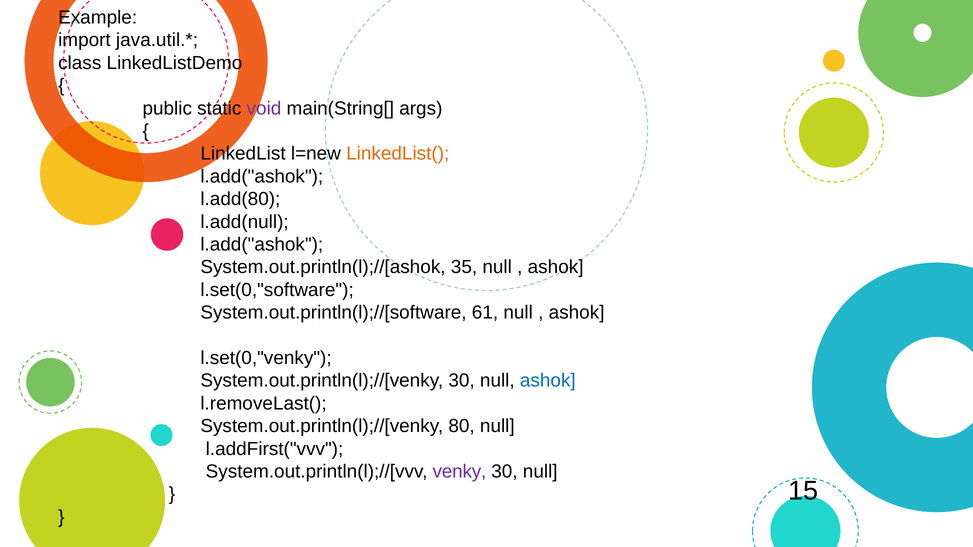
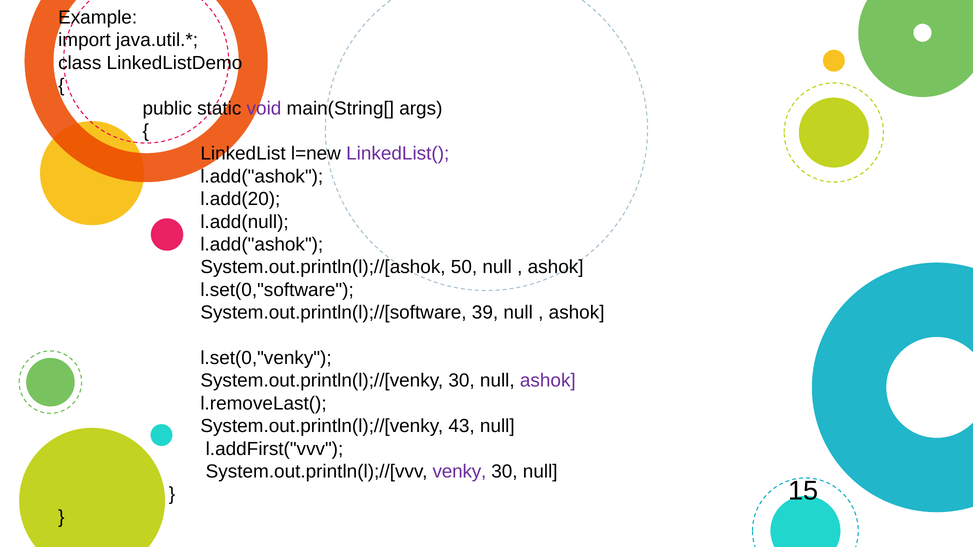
LinkedList( colour: orange -> purple (398, 154)
l.add(80: l.add(80 -> l.add(20 (240, 199)
35: 35 -> 50 (464, 267)
61: 61 -> 39 (485, 313)
ashok colour: blue -> purple (548, 381)
80: 80 -> 43 (462, 426)
